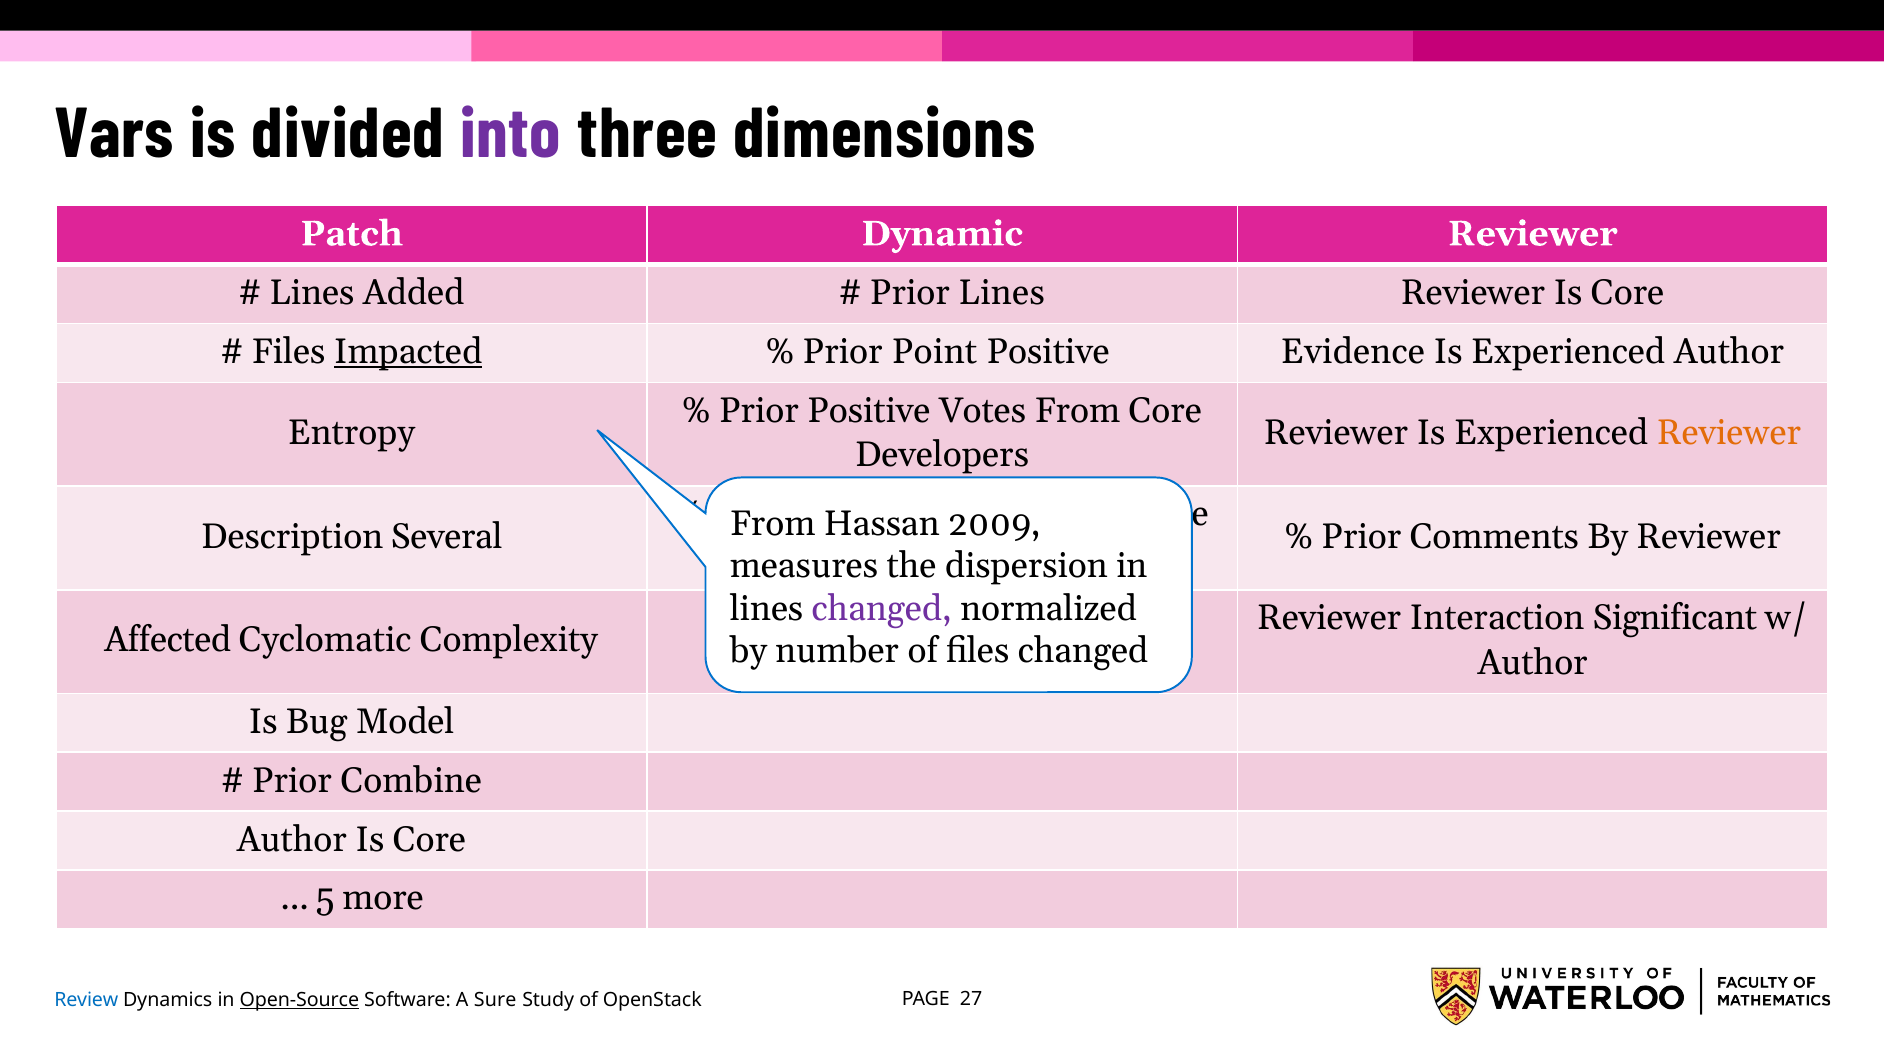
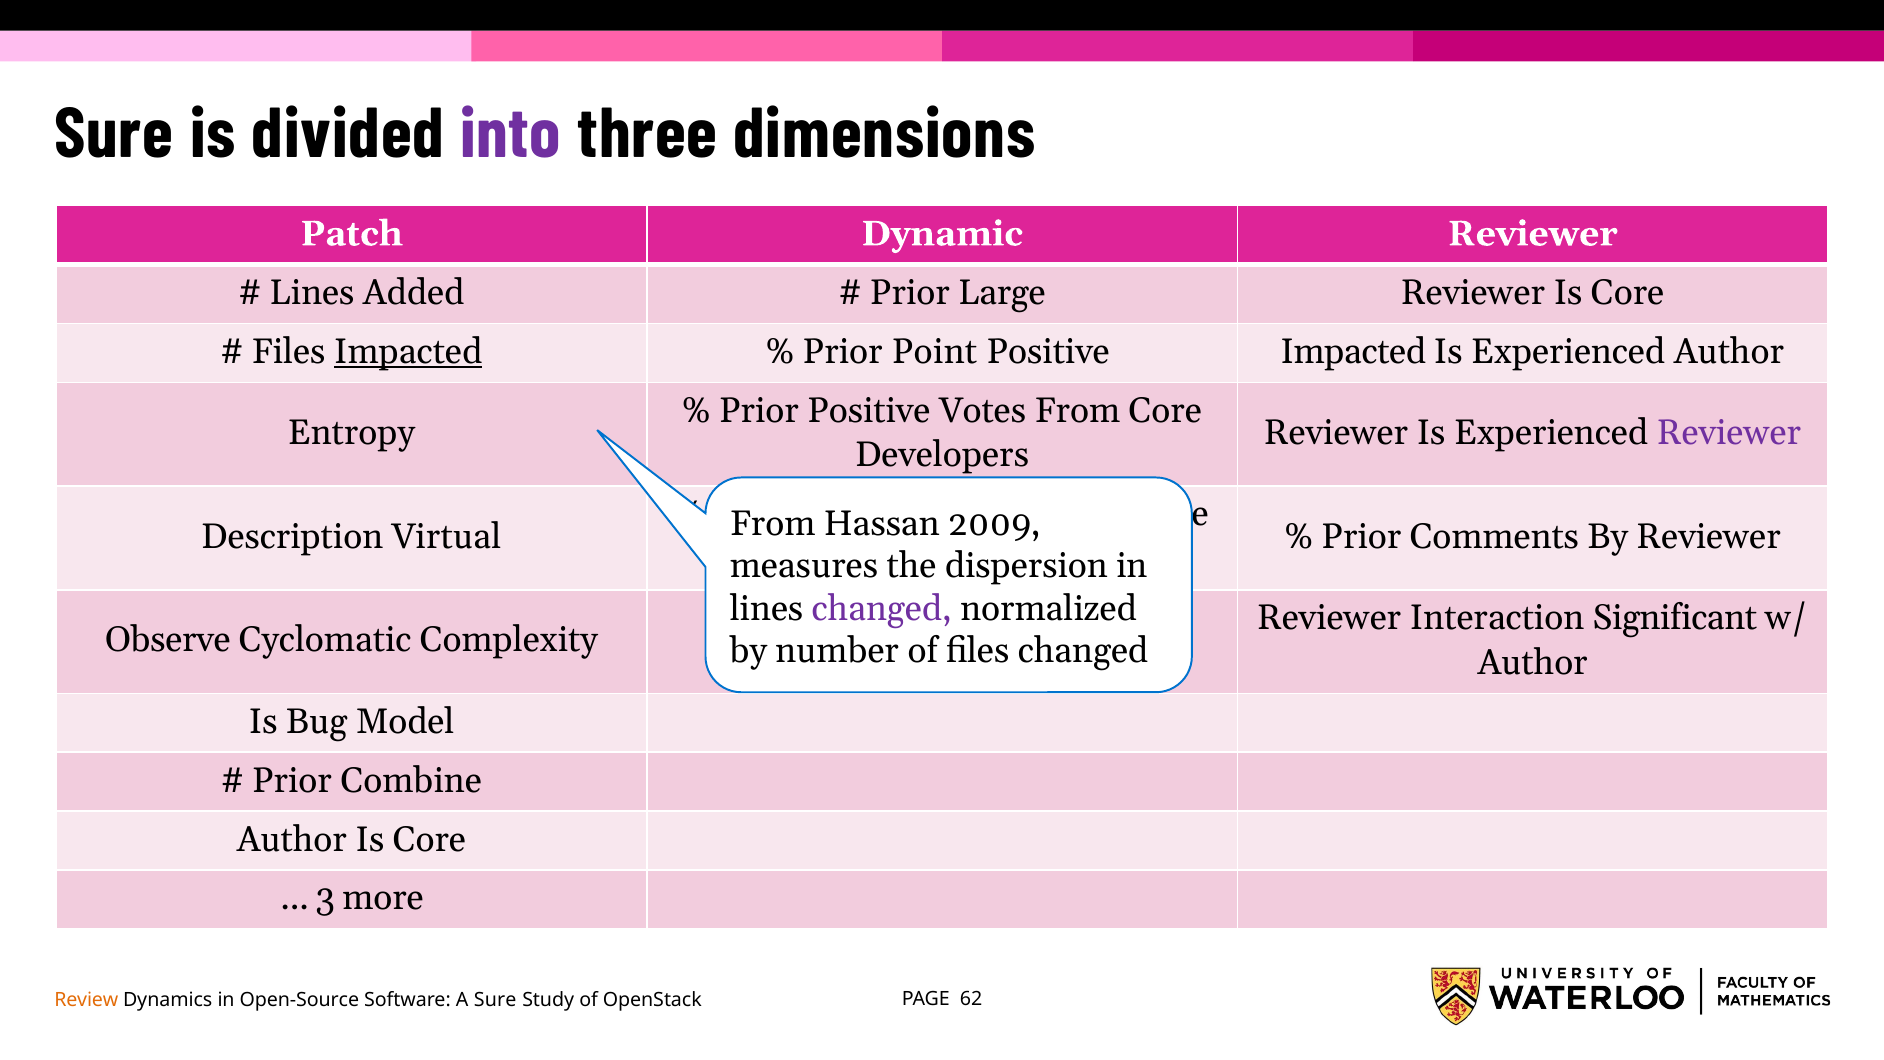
Vars: Vars -> Sure (114, 135)
Prior Lines: Lines -> Large (1002, 293)
Positive Evidence: Evidence -> Impacted (1353, 351)
Reviewer colour: orange -> purple (1729, 433)
Several: Several -> Virtual (447, 536)
Affected: Affected -> Observe (168, 640)
5: 5 -> 3 (325, 898)
Review colour: blue -> orange (86, 1000)
Open-Source underline: present -> none (299, 1000)
27: 27 -> 62 (971, 999)
